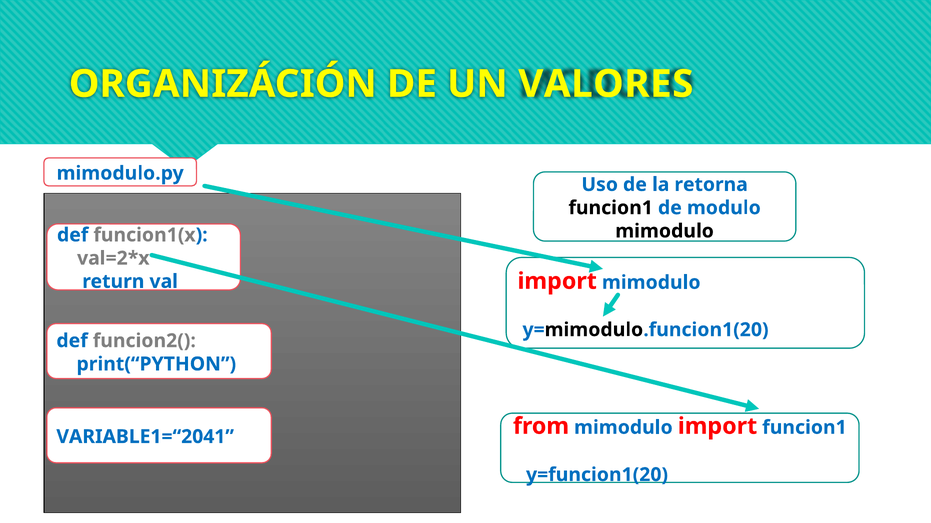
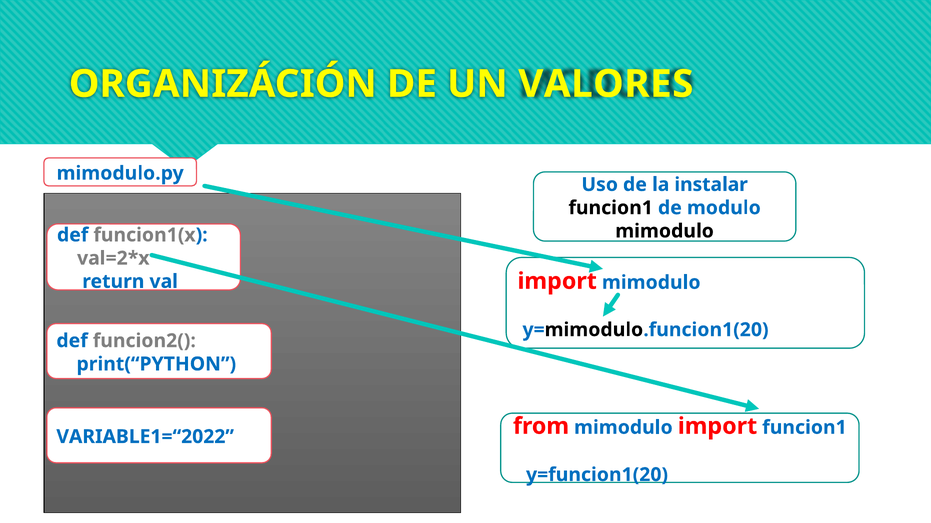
retorna: retorna -> instalar (711, 185)
VARIABLE1=“2041: VARIABLE1=“2041 -> VARIABLE1=“2022 (145, 437)
